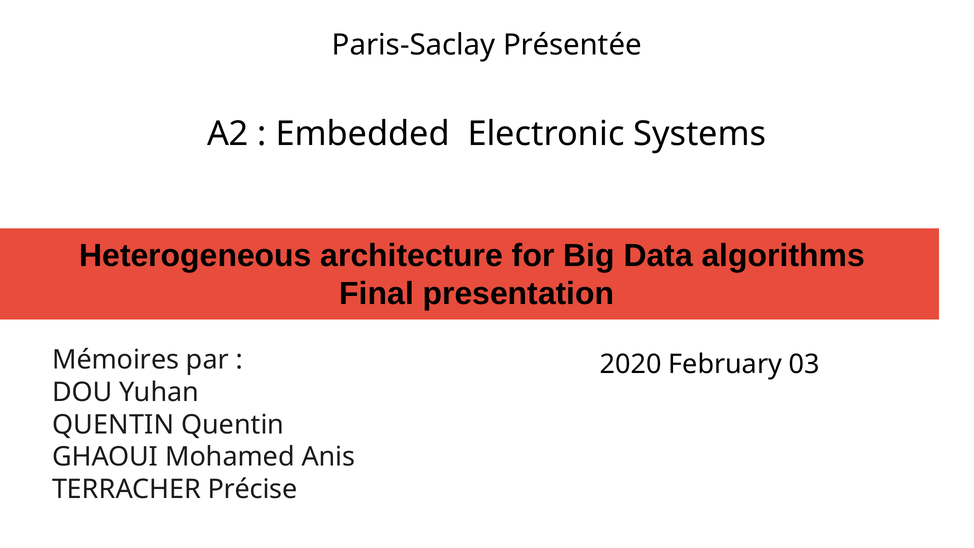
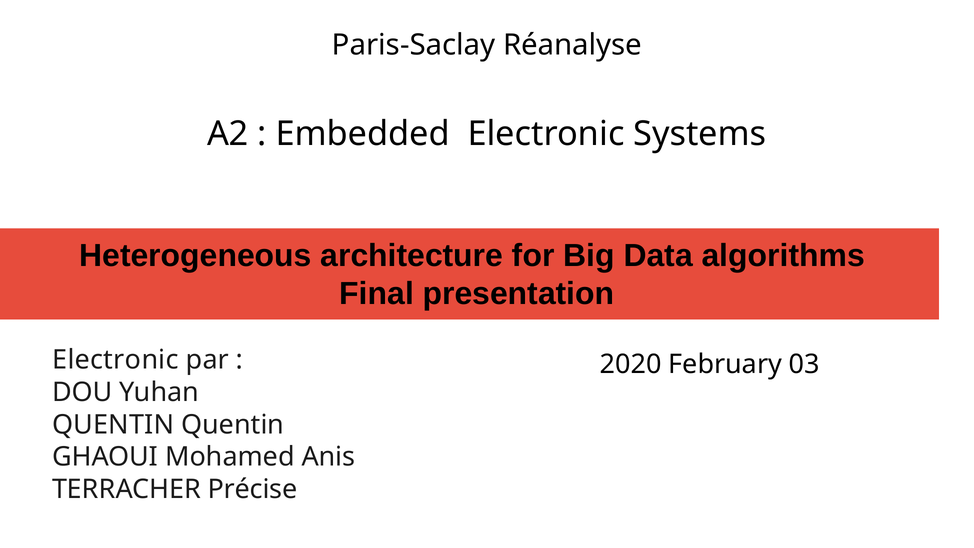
Présentée: Présentée -> Réanalyse (572, 45)
Mémoires: Mémoires -> Electronic (115, 360)
